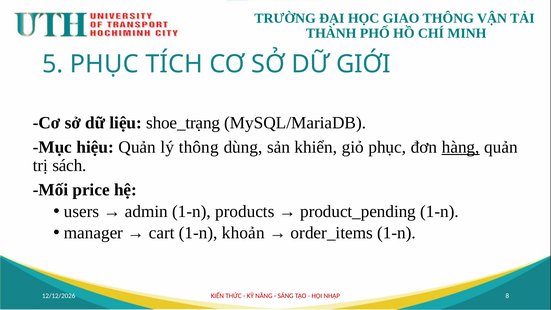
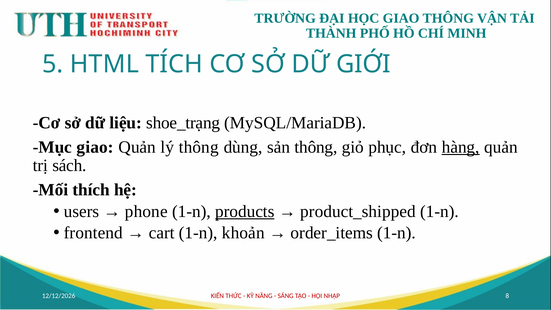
5 PHỤC: PHỤC -> HTML (104, 64)
Mục hiệu: hiệu -> giao (95, 147)
sản khiển: khiển -> thông (316, 147)
price: price -> thích (91, 190)
admin: admin -> phone (146, 211)
products underline: none -> present (245, 211)
product_pending: product_pending -> product_shipped (358, 211)
manager: manager -> frontend (93, 233)
